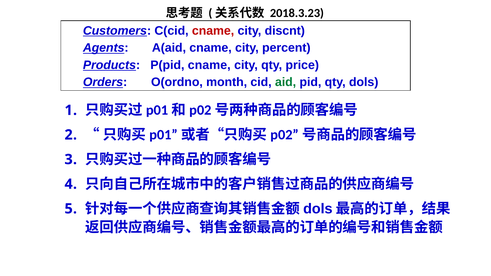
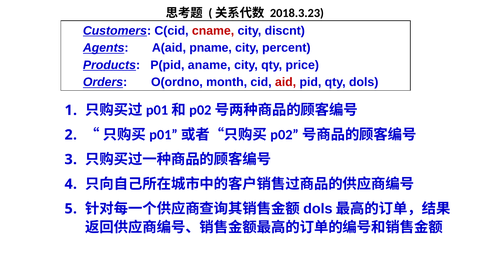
A(aid cname: cname -> pname (211, 48)
P(pid cname: cname -> aname (209, 65)
aid colour: green -> red (286, 82)
